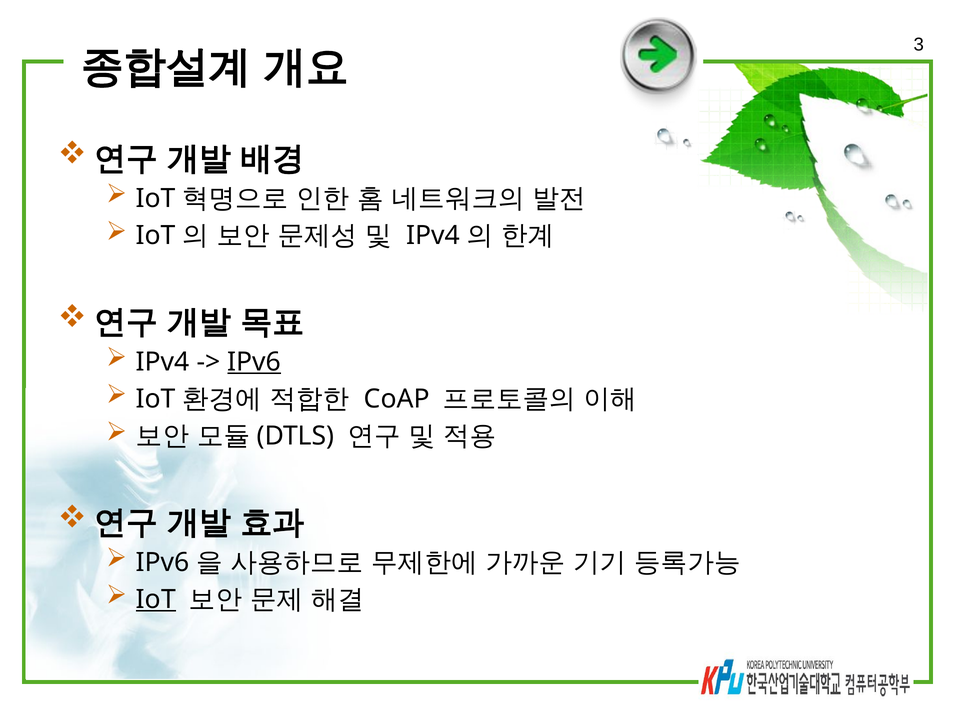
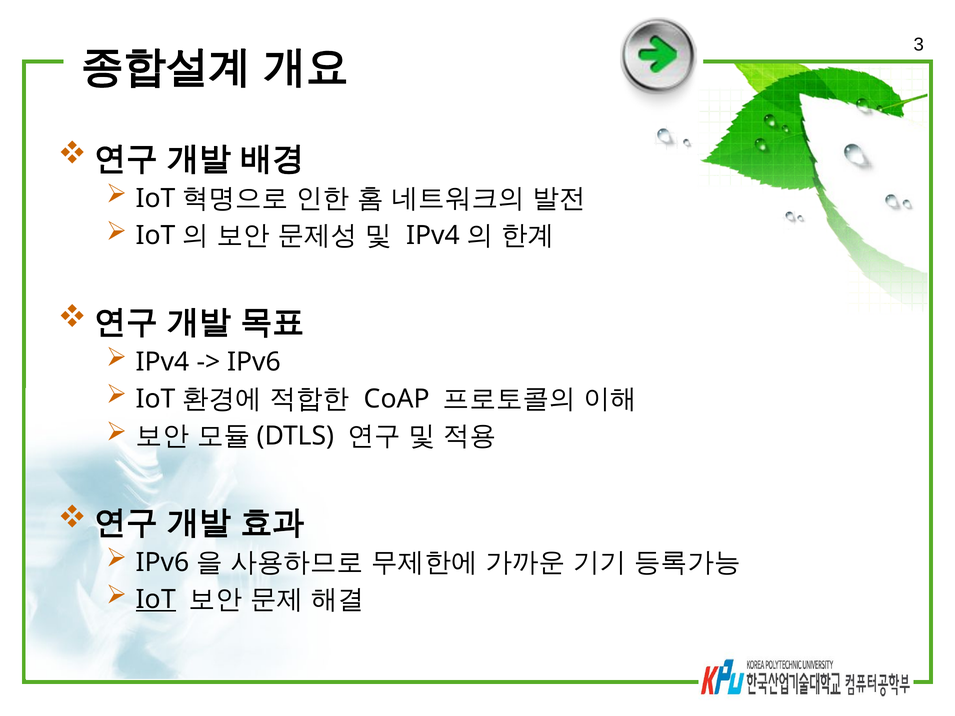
IPv6 underline: present -> none (254, 362)
